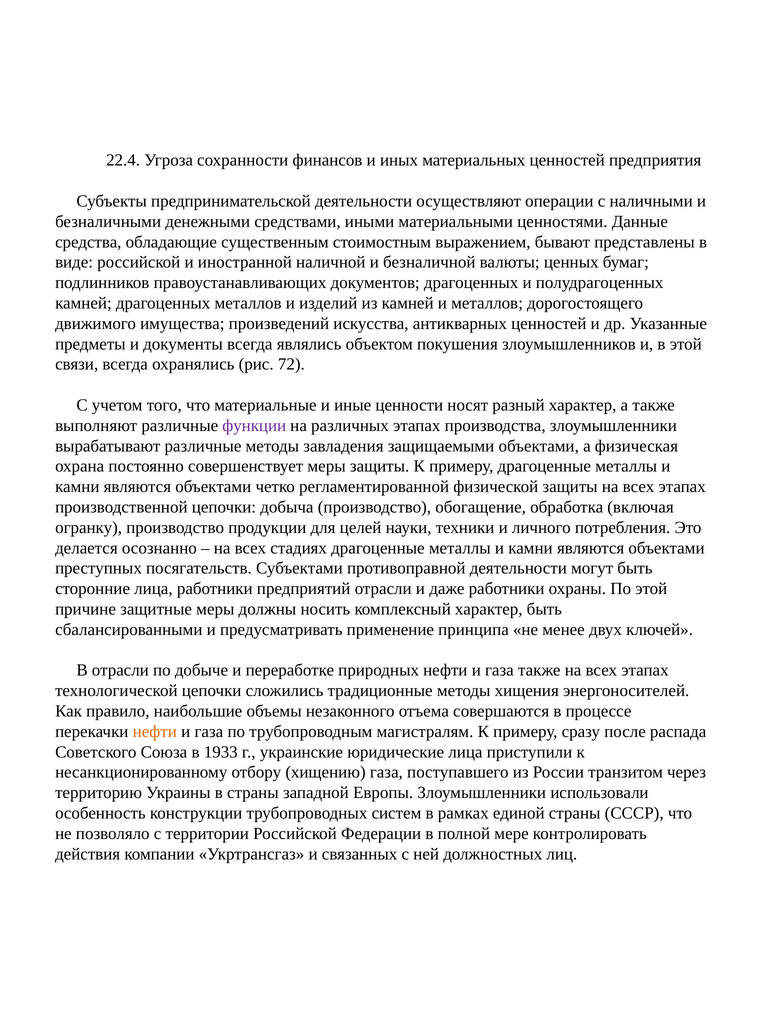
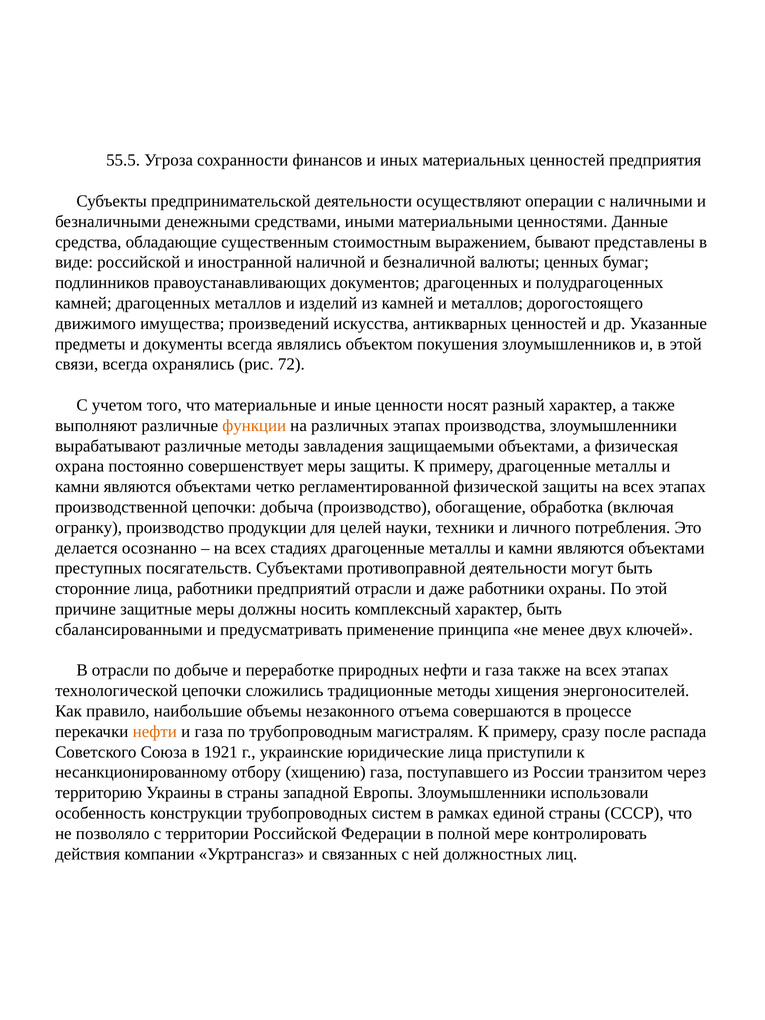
22.4: 22.4 -> 55.5 (123, 160)
функции colour: purple -> orange (254, 426)
1933: 1933 -> 1921 (221, 752)
